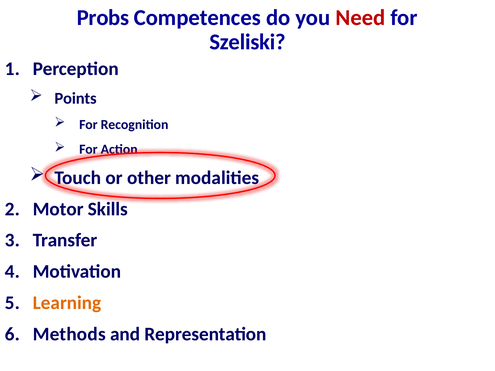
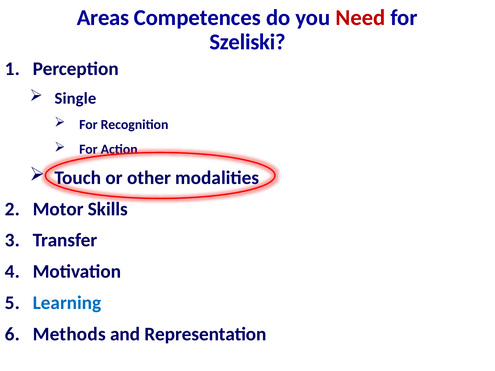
Probs: Probs -> Areas (103, 18)
Points: Points -> Single (75, 98)
Learning colour: orange -> blue (67, 303)
